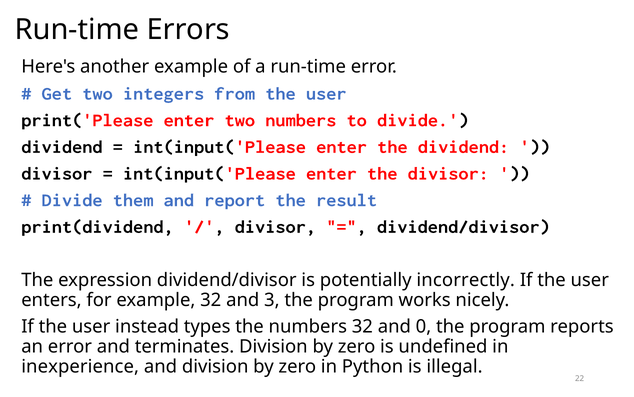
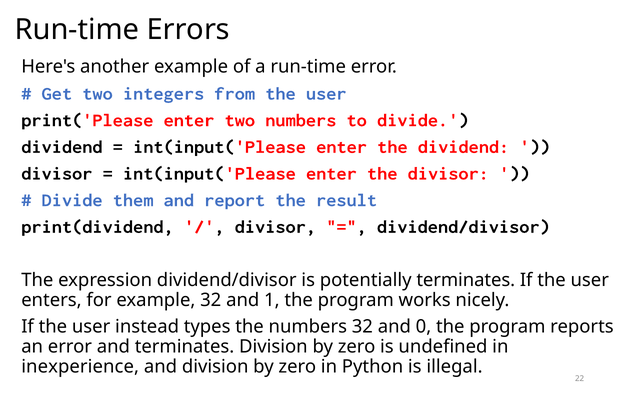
potentially incorrectly: incorrectly -> terminates (466, 279)
3: 3 -> 1 (272, 299)
